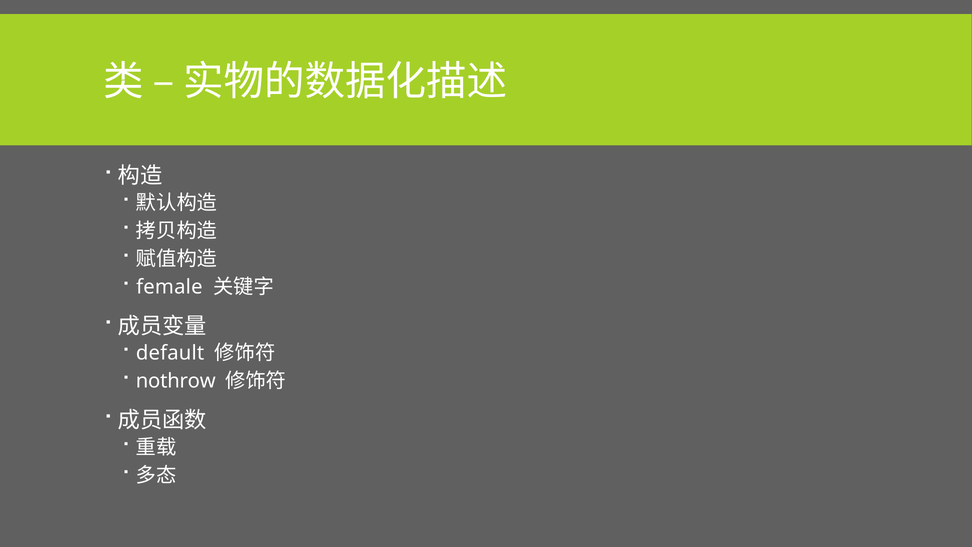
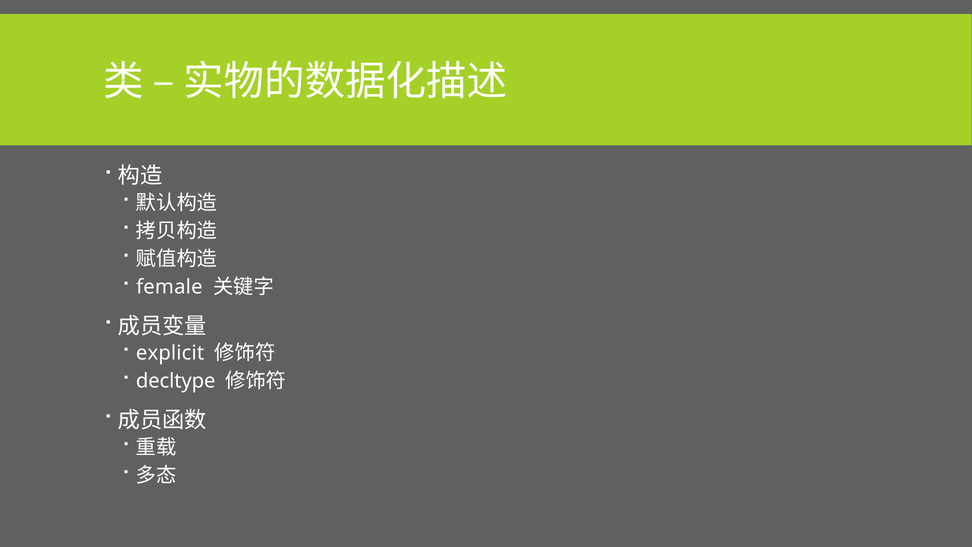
default: default -> explicit (170, 353)
nothrow: nothrow -> decltype (176, 381)
